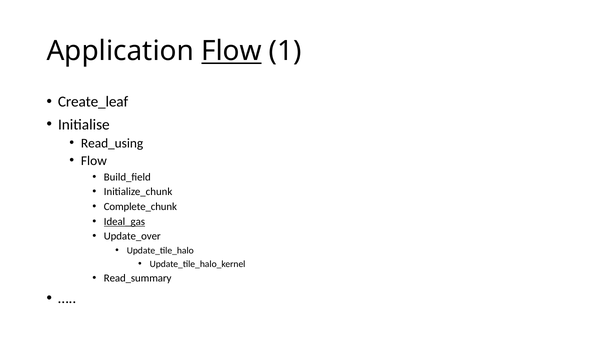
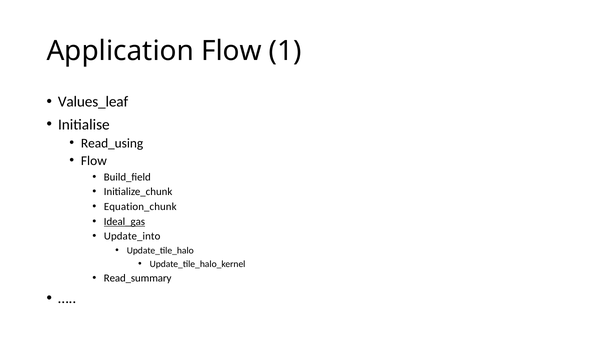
Flow underline: present -> none (231, 51)
Create_leaf: Create_leaf -> Values_leaf (93, 102)
Complete_chunk: Complete_chunk -> Equation_chunk (140, 207)
Update_over: Update_over -> Update_into (132, 237)
